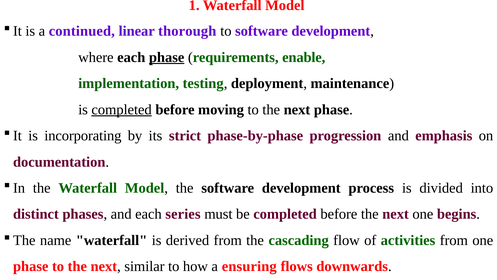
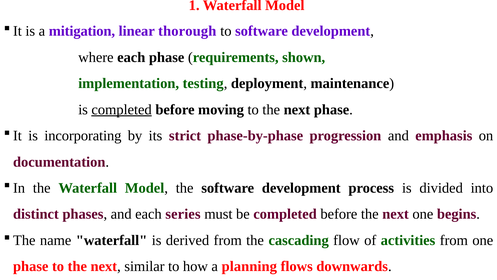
continued: continued -> mitigation (82, 31)
phase underline: present -> none (167, 57)
enable: enable -> shown (304, 57)
ensuring: ensuring -> planning (249, 266)
